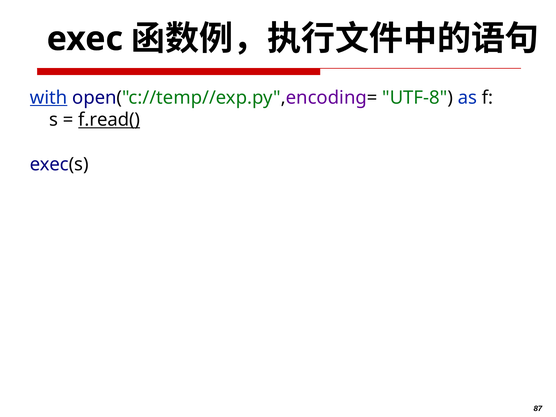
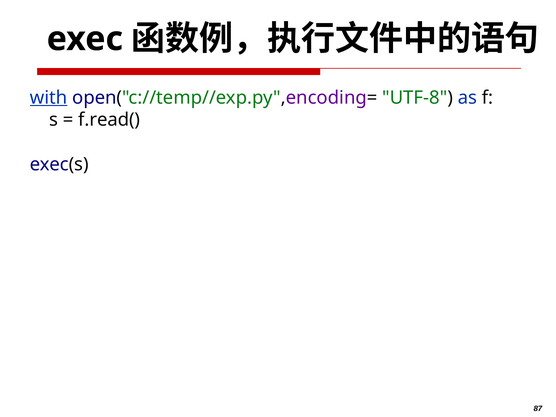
f.read( underline: present -> none (109, 120)
